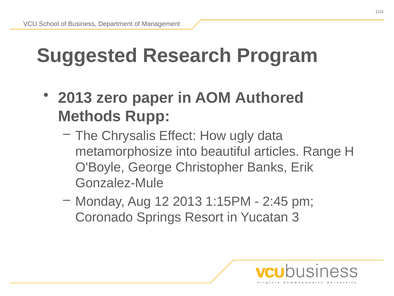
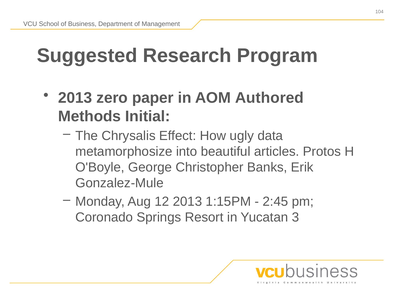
Rupp: Rupp -> Initial (148, 116)
Range: Range -> Protos (322, 151)
